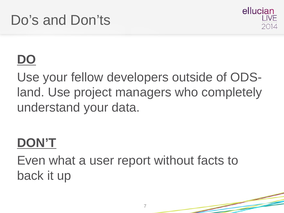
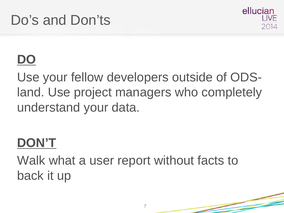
Even: Even -> Walk (31, 161)
